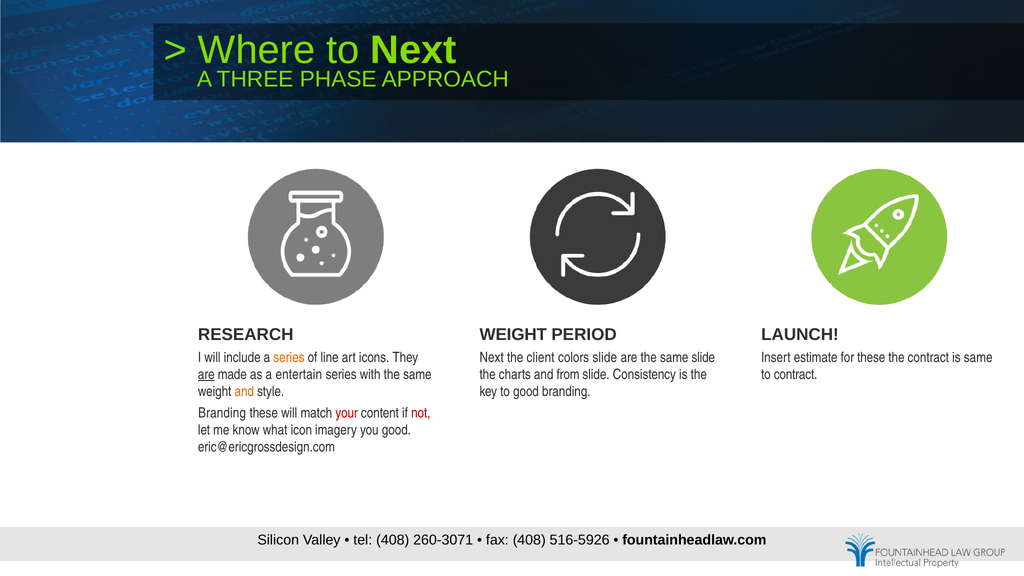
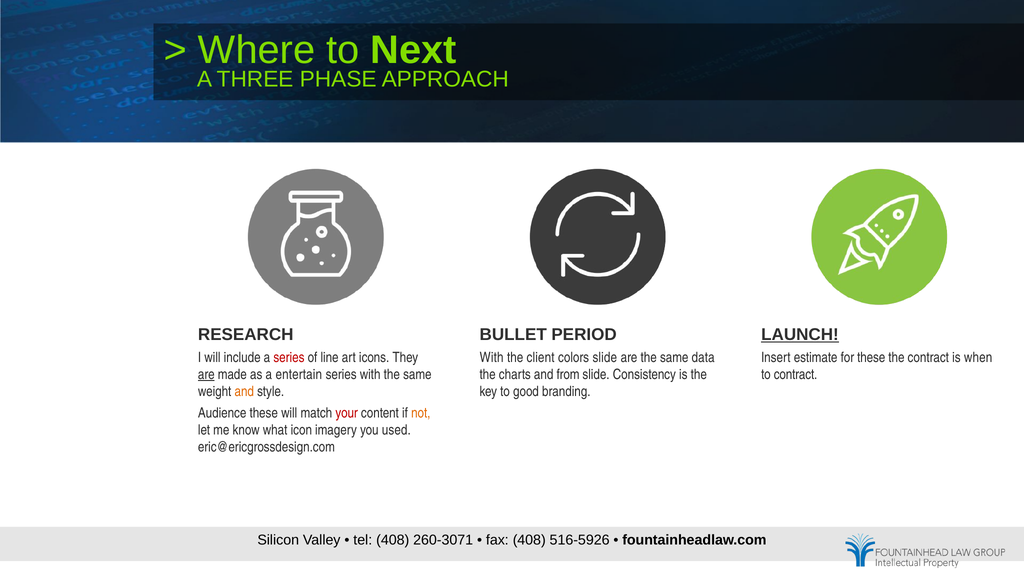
WEIGHT: WEIGHT -> BULLET (513, 335)
LAUNCH underline: none -> present (800, 335)
series colour: orange -> red (289, 357)
Next: Next -> With (492, 357)
same slide: slide -> data (703, 357)
is same: same -> when (978, 357)
Branding: Branding -> Audience (222, 413)
not colour: red -> orange (421, 413)
you good: good -> used (396, 430)
